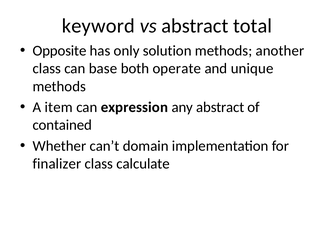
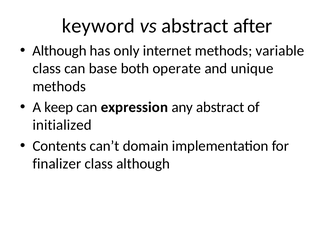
total: total -> after (253, 26)
Opposite: Opposite -> Although (60, 51)
solution: solution -> internet (167, 51)
another: another -> variable (280, 51)
item: item -> keep (59, 107)
contained: contained -> initialized (62, 125)
Whether: Whether -> Contents (59, 146)
class calculate: calculate -> although (143, 163)
